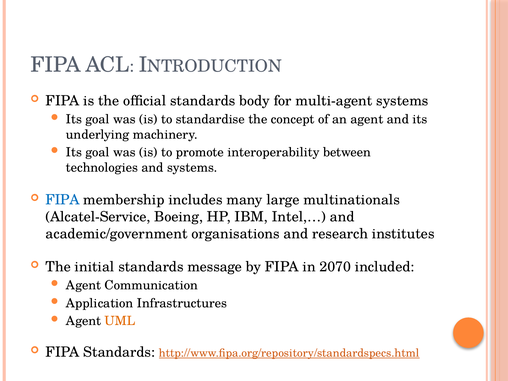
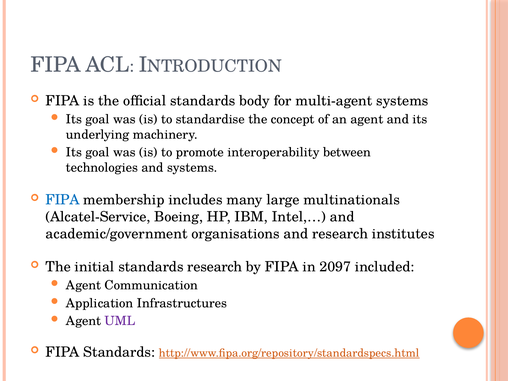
standards message: message -> research (215, 267)
2070: 2070 -> 2097 (335, 267)
UML colour: orange -> purple (120, 321)
